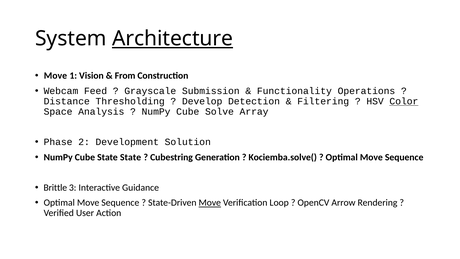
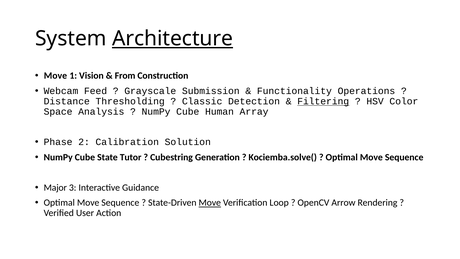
Develop: Develop -> Classic (202, 101)
Filtering underline: none -> present (323, 101)
Color underline: present -> none (404, 101)
Solve: Solve -> Human (219, 112)
Development: Development -> Calibration (127, 142)
State State: State -> Tutor (131, 157)
Brittle: Brittle -> Major (55, 187)
